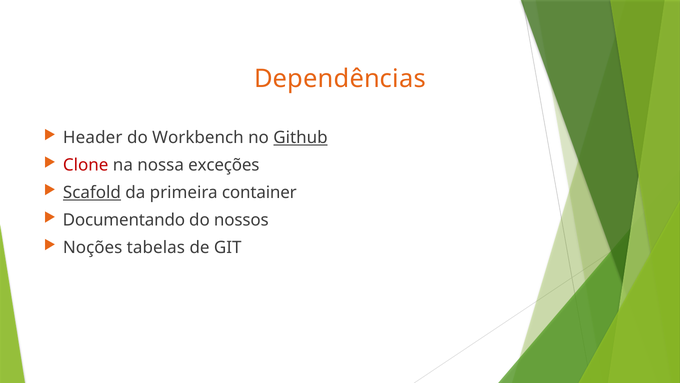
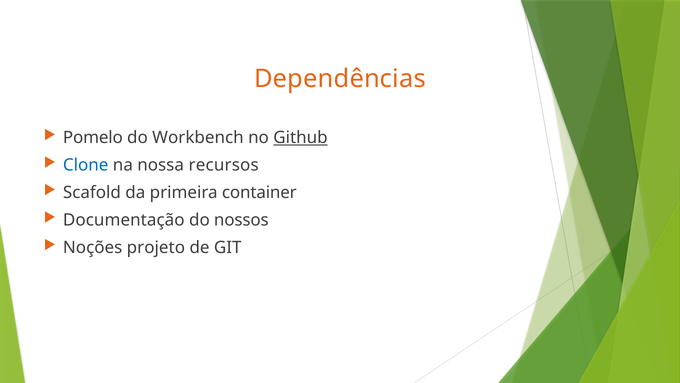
Header: Header -> Pomelo (93, 137)
Clone colour: red -> blue (86, 165)
exceções: exceções -> recursos (224, 165)
Scafold underline: present -> none (92, 192)
Documentando: Documentando -> Documentação (124, 220)
tabelas: tabelas -> projeto (156, 247)
